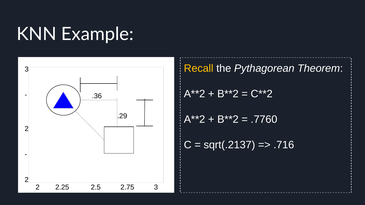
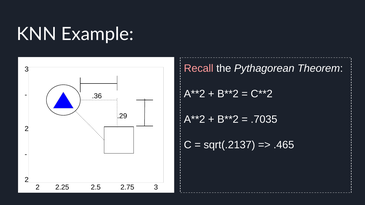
Recall colour: yellow -> pink (199, 69)
.7760: .7760 -> .7035 (264, 120)
.716: .716 -> .465 (284, 145)
